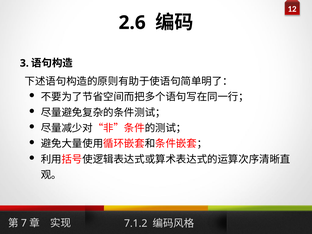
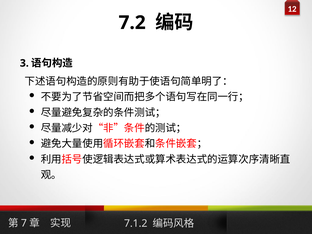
2.6: 2.6 -> 7.2 (132, 23)
